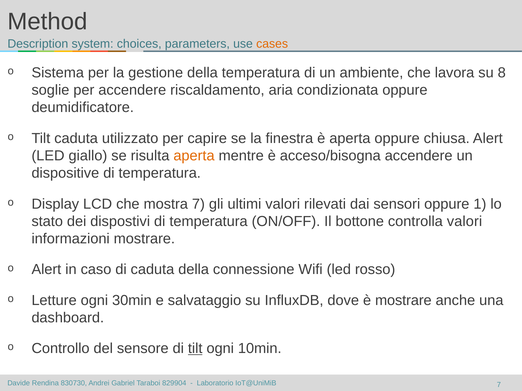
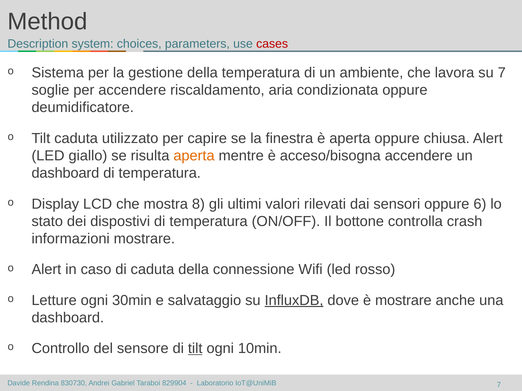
cases colour: orange -> red (272, 44)
su 8: 8 -> 7 (502, 73)
dispositive: dispositive -> dashboard (65, 173)
mostra 7: 7 -> 8 (198, 204)
1: 1 -> 6 (480, 204)
controlla valori: valori -> crash (465, 222)
InfluxDB underline: none -> present (294, 301)
